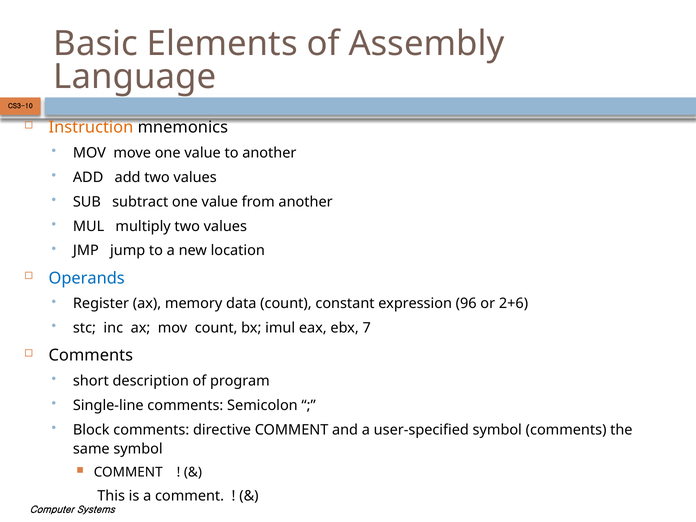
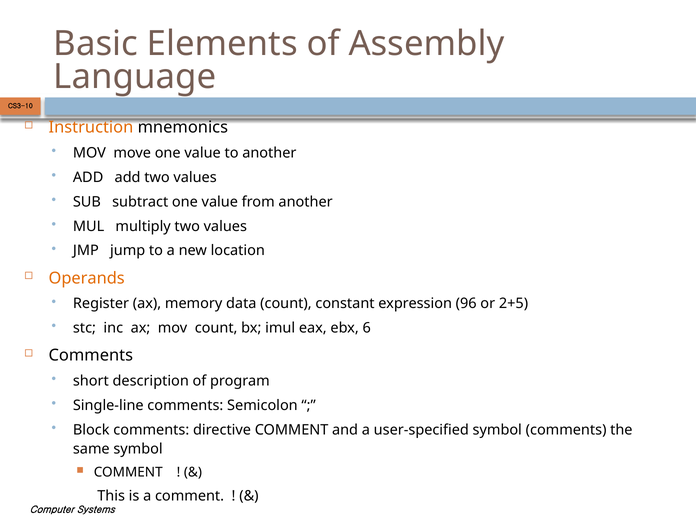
Operands colour: blue -> orange (87, 278)
2+6: 2+6 -> 2+5 (514, 304)
7: 7 -> 6 (367, 328)
